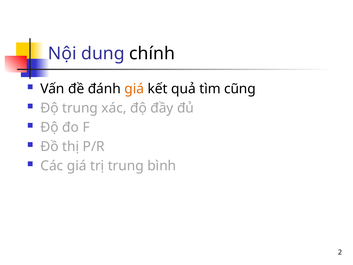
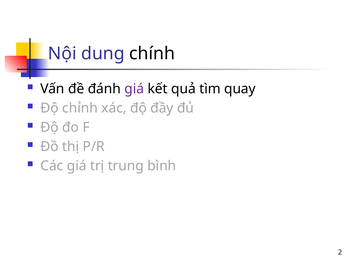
giá colour: orange -> purple (134, 89)
cũng: cũng -> quay (240, 89)
Độ trung: trung -> chỉnh (80, 108)
